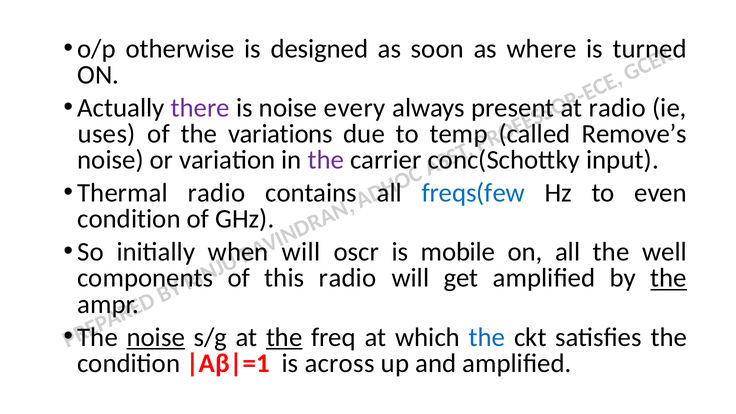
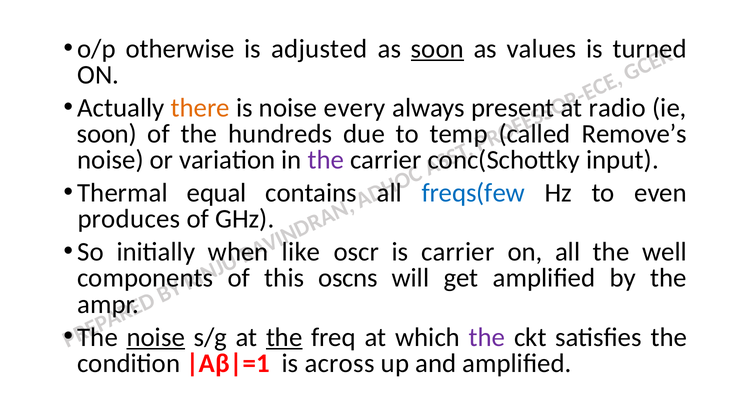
designed: designed -> adjusted (319, 49)
soon underline: none -> present (437, 49)
where: where -> values (542, 49)
there colour: purple -> orange (200, 108)
uses: uses -> soon (107, 134)
variations: variations -> hundreds (280, 134)
Thermal radio: radio -> equal (217, 193)
condition: condition -> produces (129, 219)
will: will -> like (301, 252)
is mobile: mobile -> carrier (458, 252)
this radio: radio -> oscns (348, 278)
the underline: present -> none (669, 278)
the colour: blue -> purple (487, 337)
